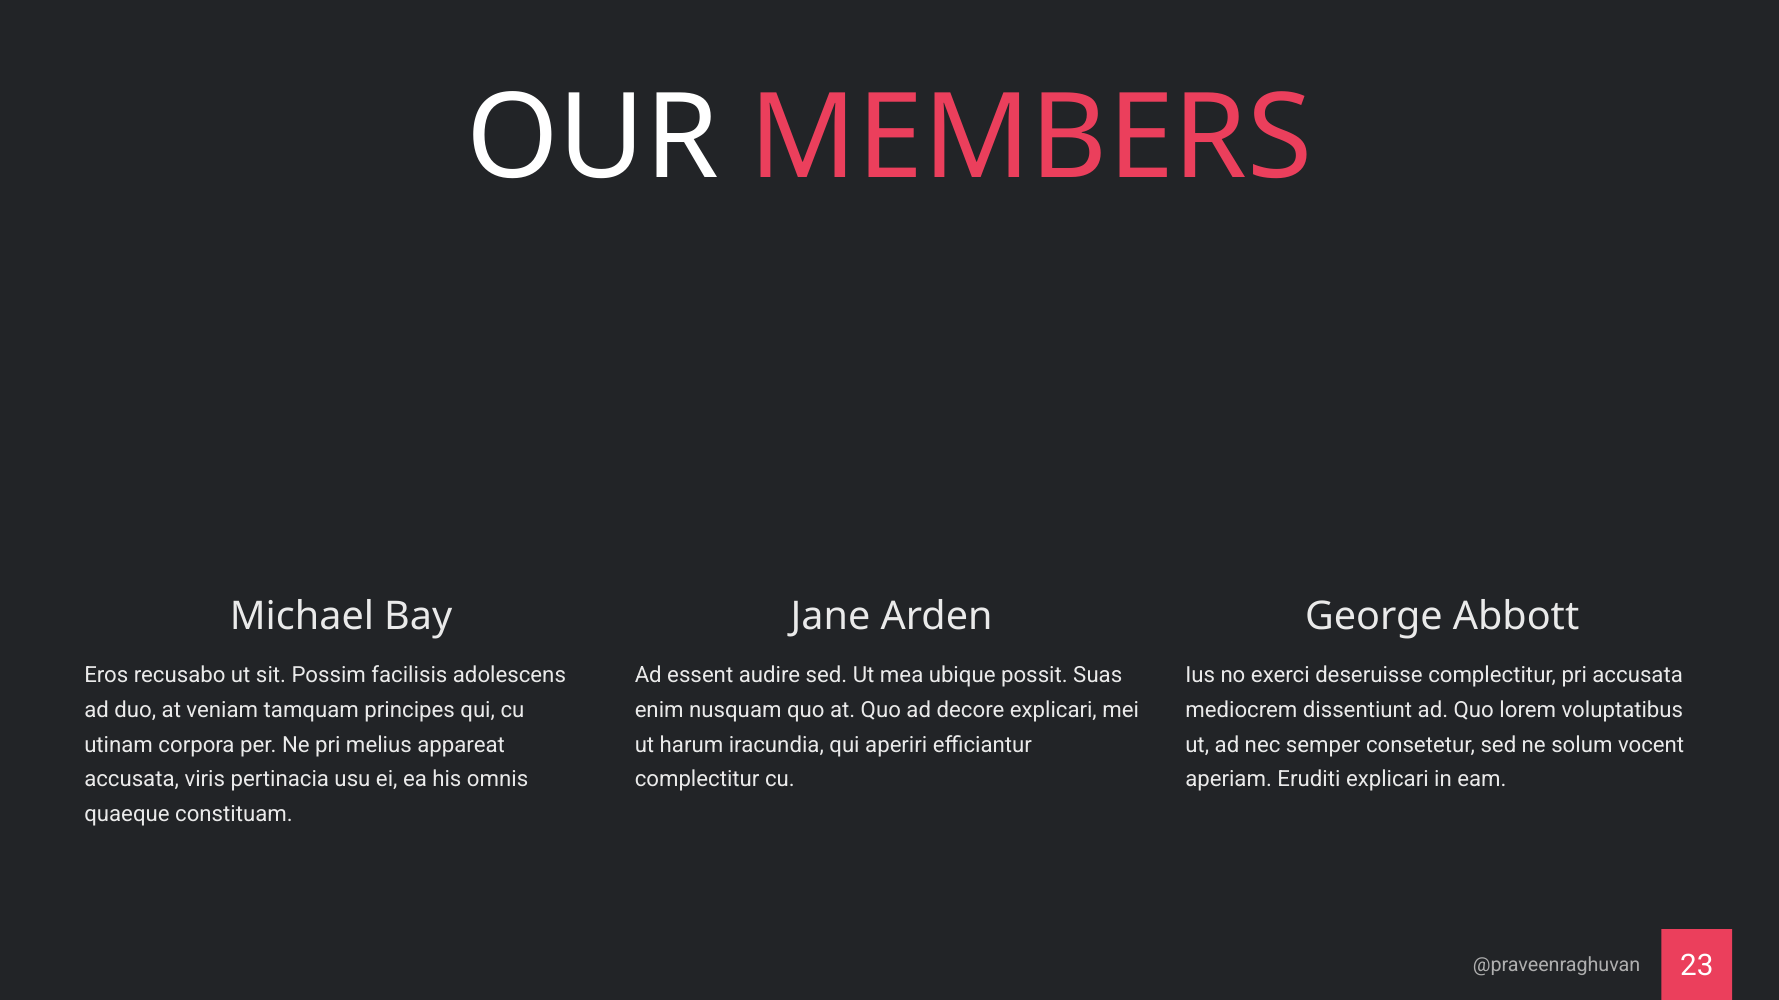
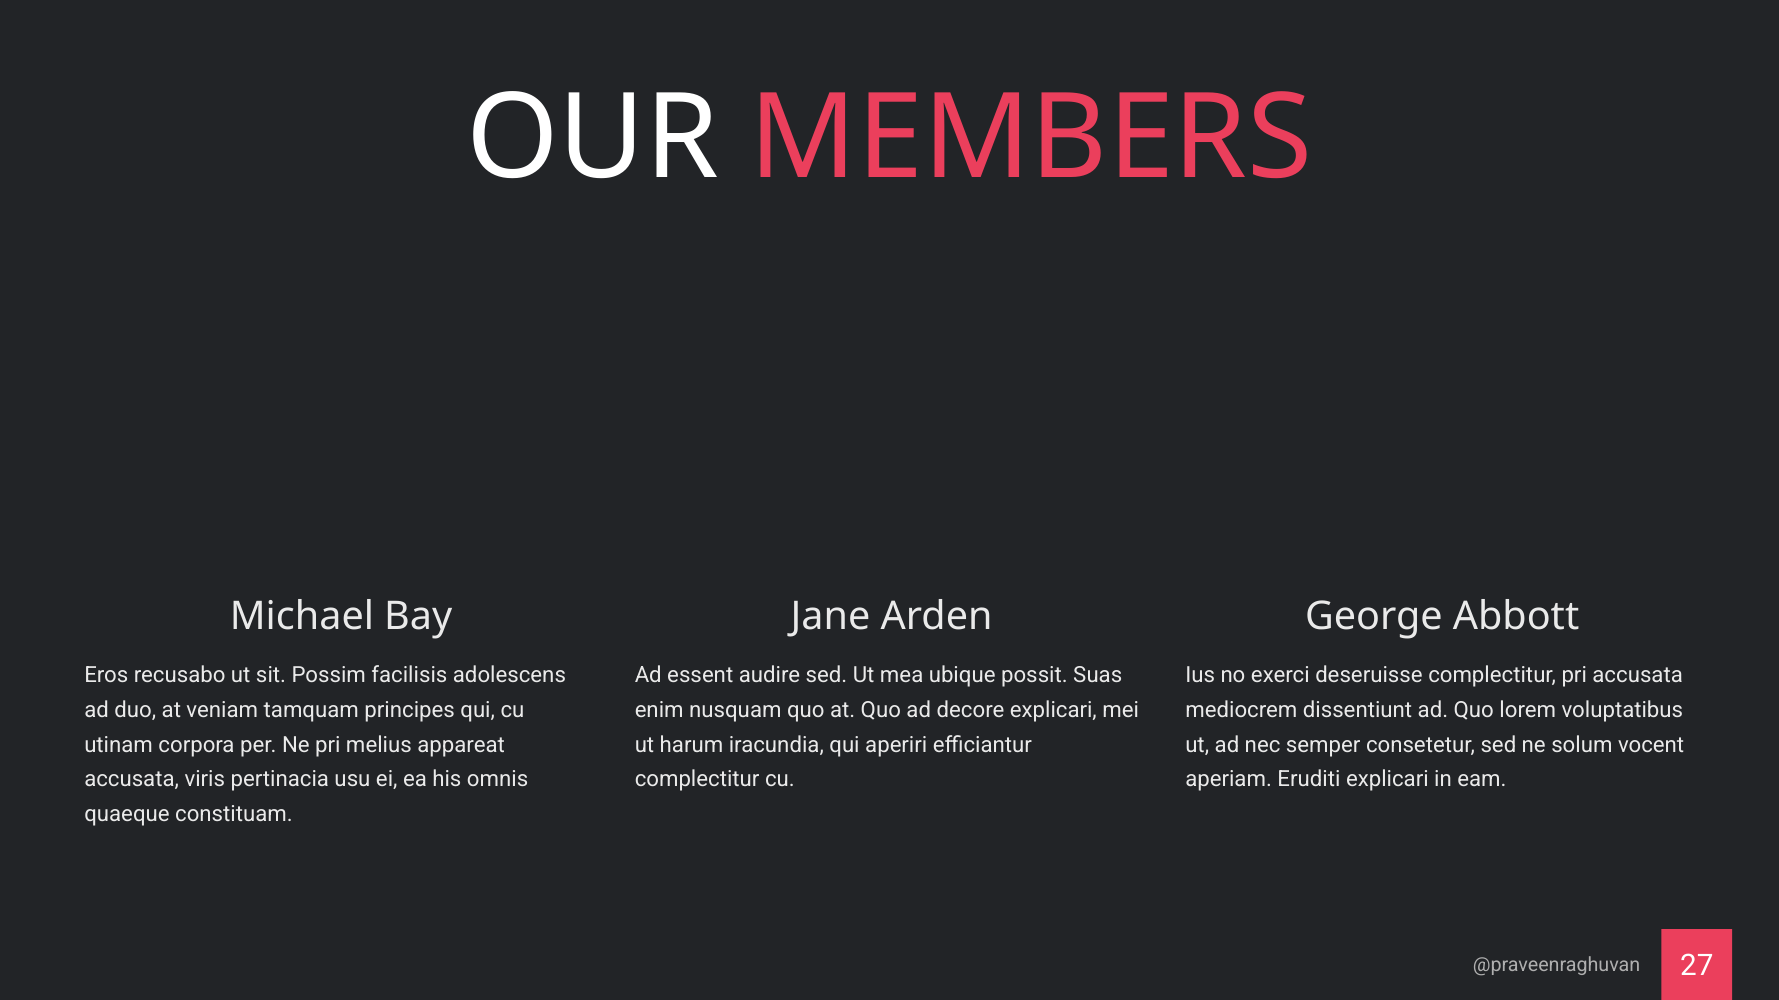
23: 23 -> 27 (1697, 966)
